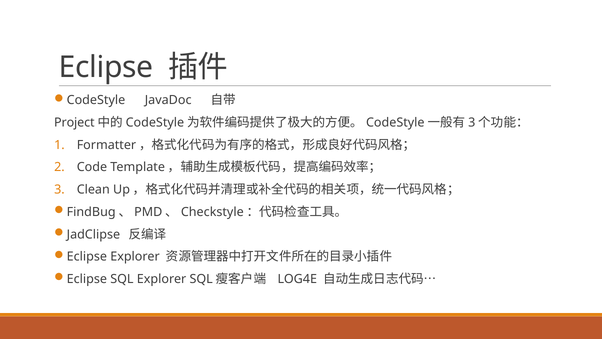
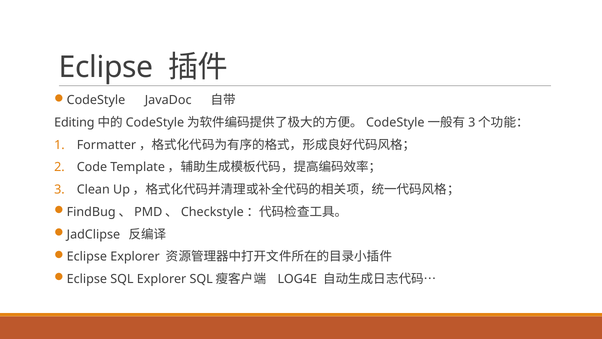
Project: Project -> Editing (74, 122)
